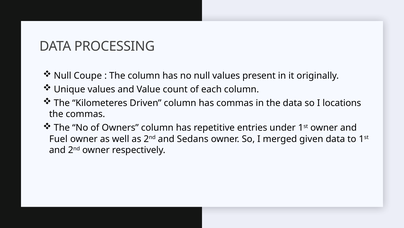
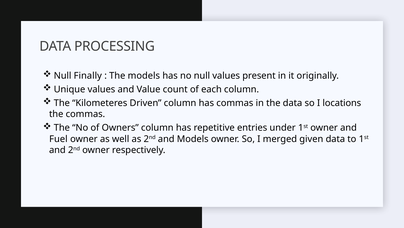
Coupe: Coupe -> Finally (88, 75)
The column: column -> models (144, 75)
and Sedans: Sedans -> Models (193, 139)
